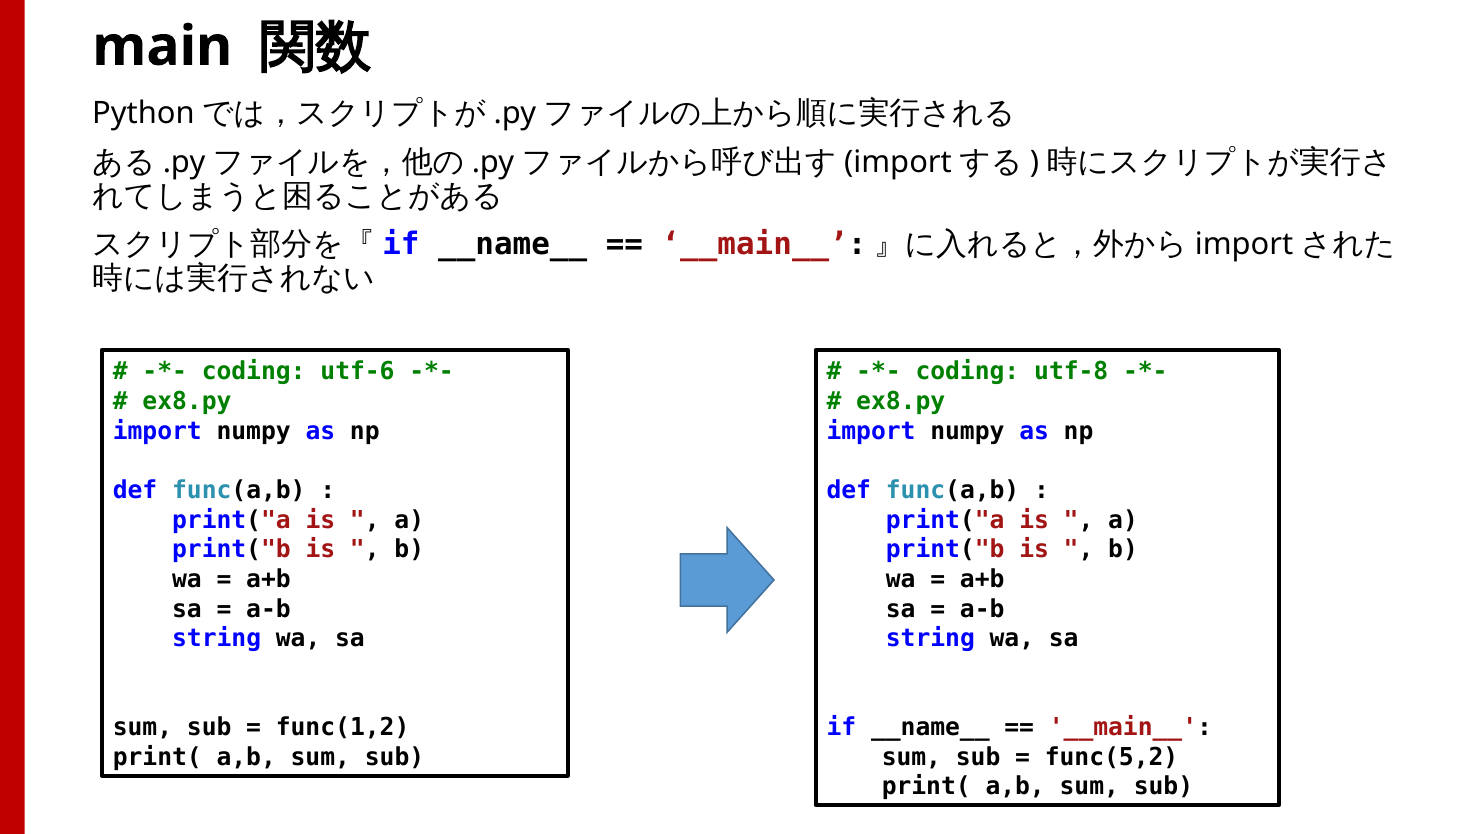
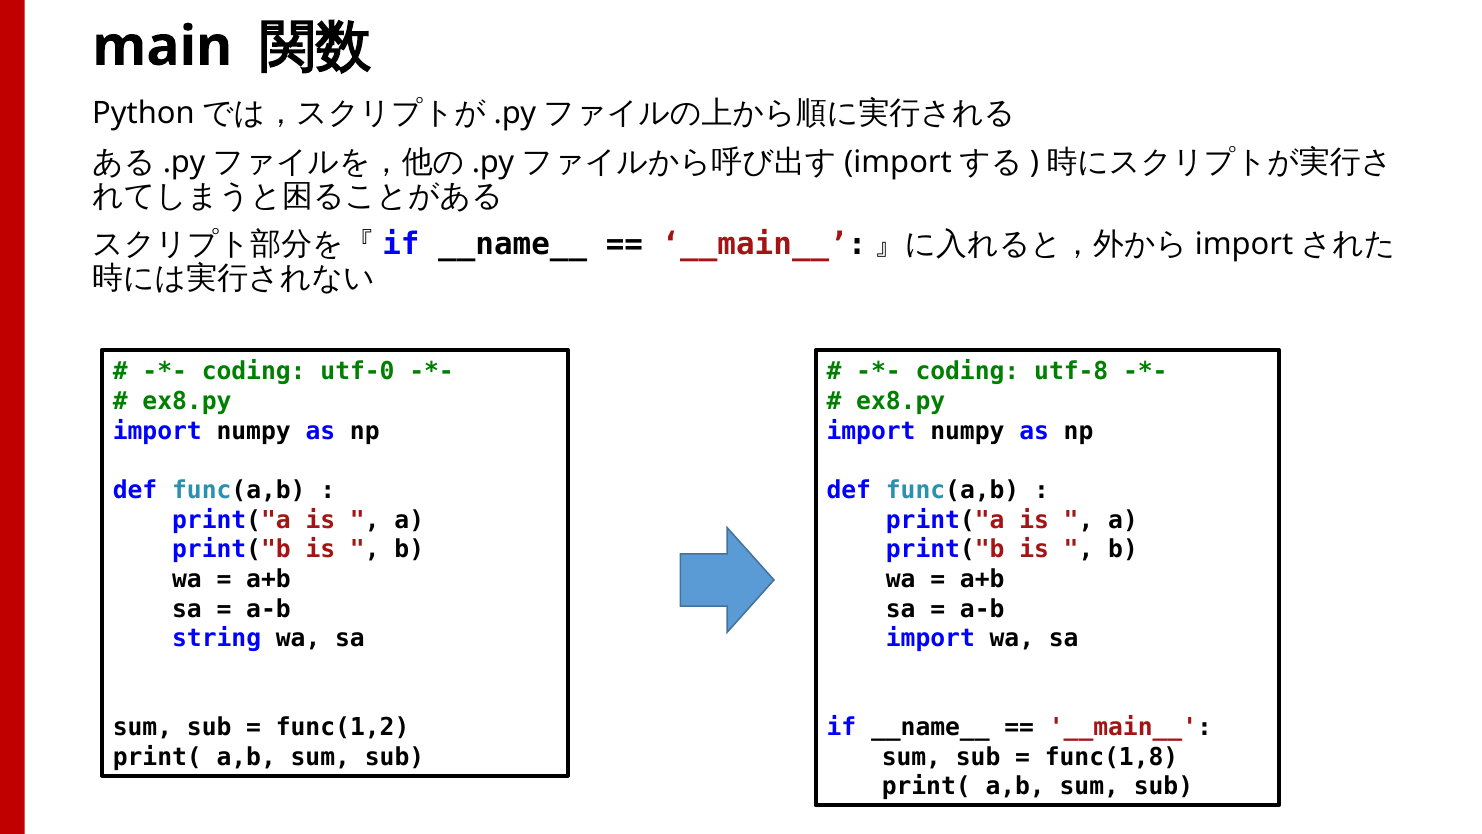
utf-6: utf-6 -> utf-0 (358, 372)
string: string -> import (930, 638)
func(5,2: func(5,2 -> func(1,8 (1112, 757)
